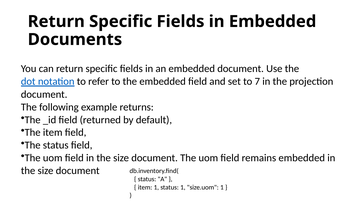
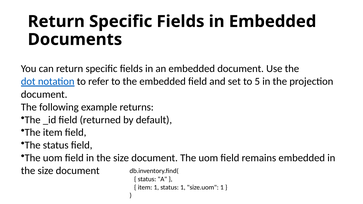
7: 7 -> 5 (257, 82)
